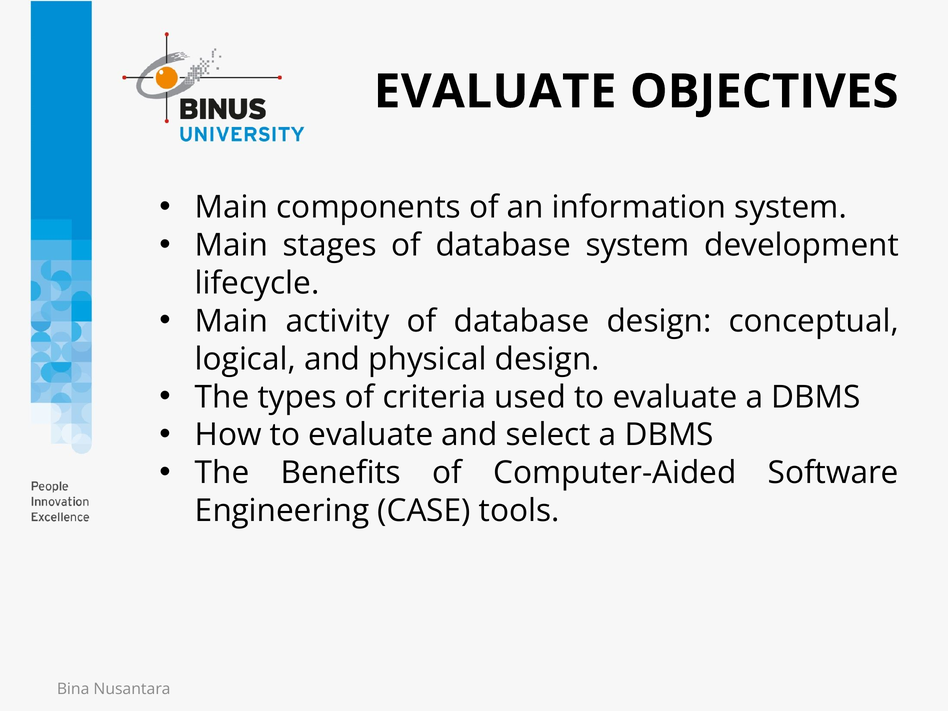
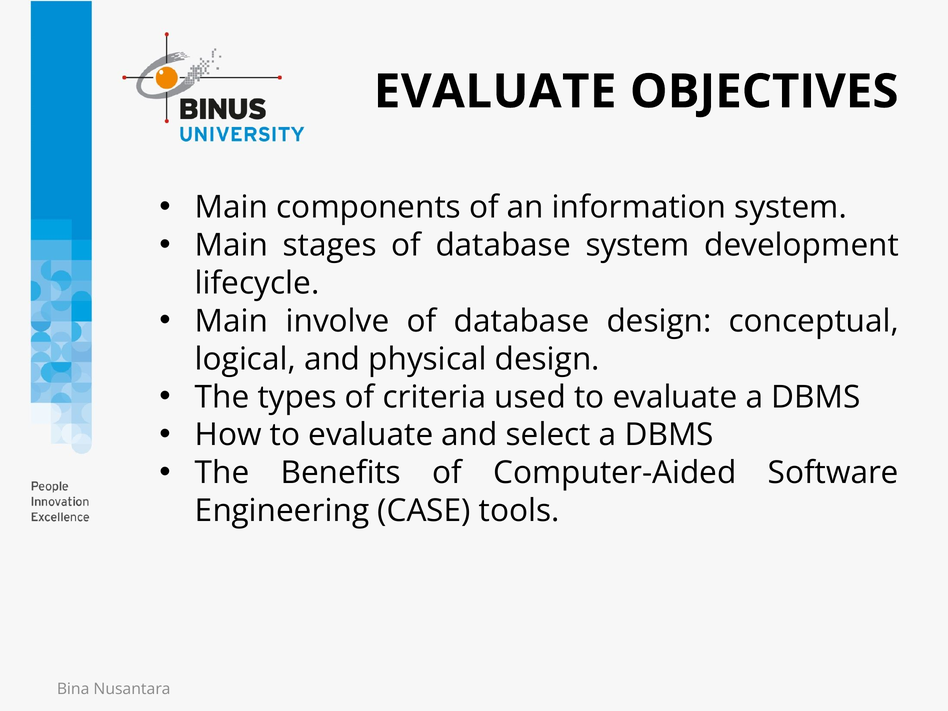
activity: activity -> involve (338, 321)
